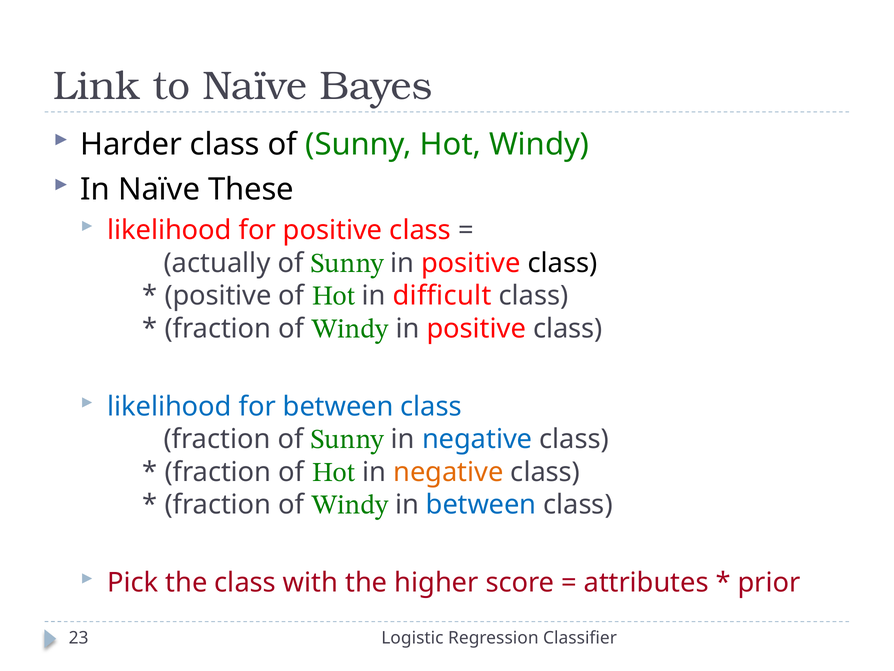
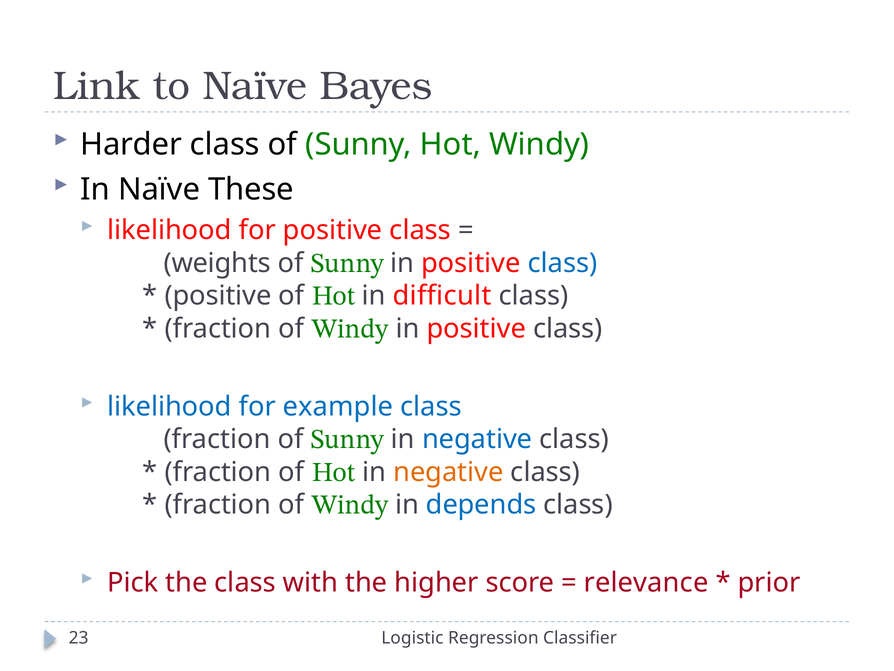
actually: actually -> weights (217, 263)
class colour: black -> blue (562, 263)
for between: between -> example (338, 406)
in between: between -> depends (481, 505)
attributes: attributes -> relevance (646, 583)
